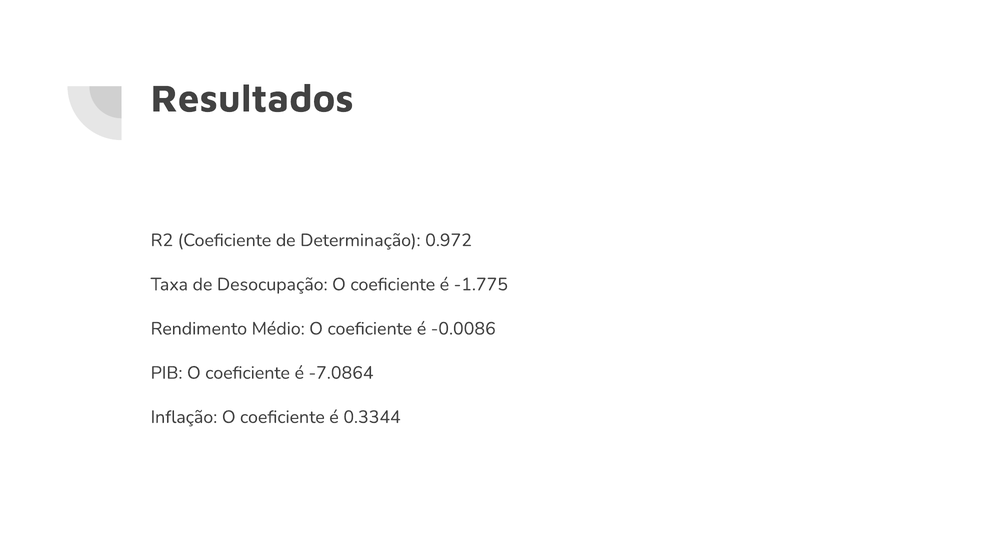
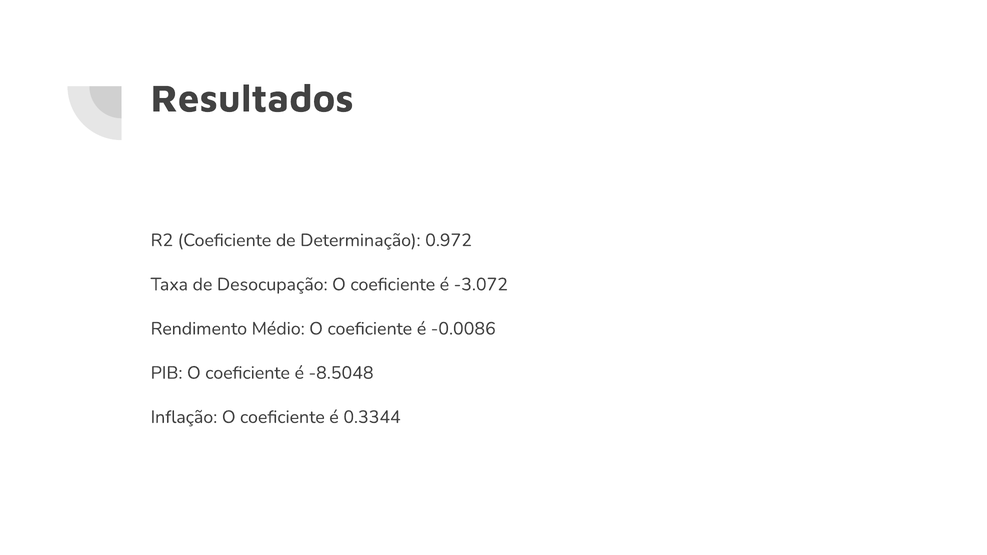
-1.775: -1.775 -> -3.072 (481, 285)
-7.0864: -7.0864 -> -8.5048 (341, 373)
